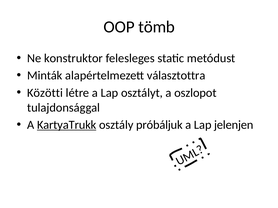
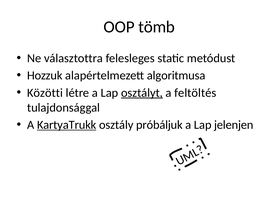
konstruktor: konstruktor -> választottra (73, 58)
Minták: Minták -> Hozzuk (45, 76)
választottra: választottra -> algoritmusa (176, 76)
osztályt underline: none -> present (142, 93)
oszlopot: oszlopot -> feltöltés (195, 93)
